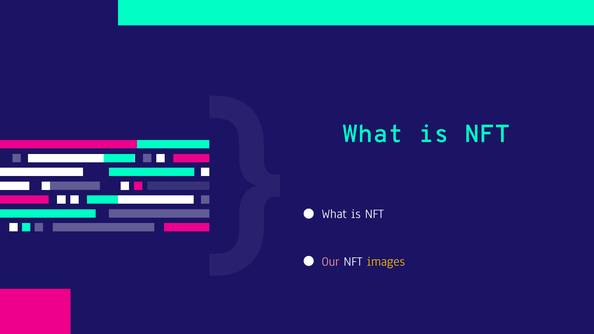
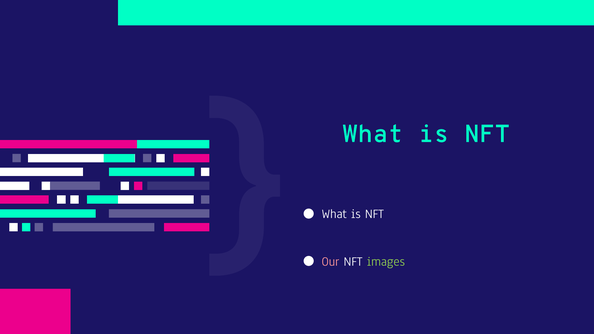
images colour: yellow -> light green (386, 261)
